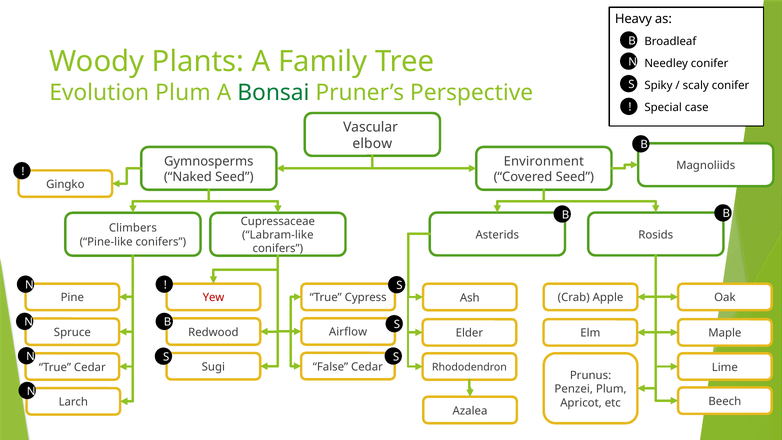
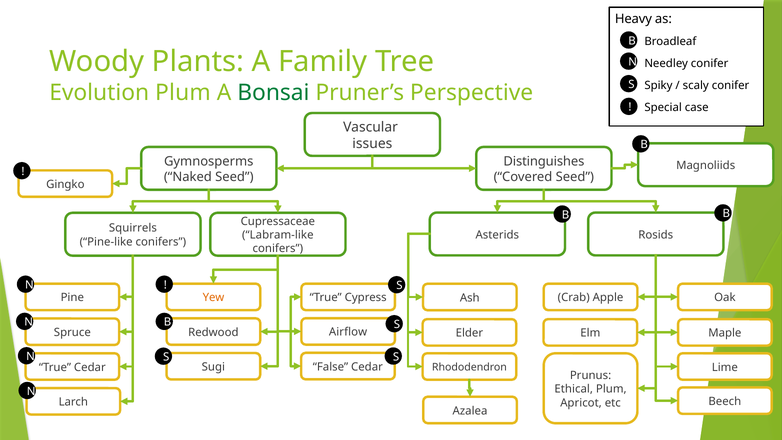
elbow: elbow -> issues (372, 144)
Environment: Environment -> Distinguishes (544, 161)
Climbers: Climbers -> Squirrels (133, 228)
Yew colour: red -> orange (214, 298)
Penzei: Penzei -> Ethical (574, 389)
